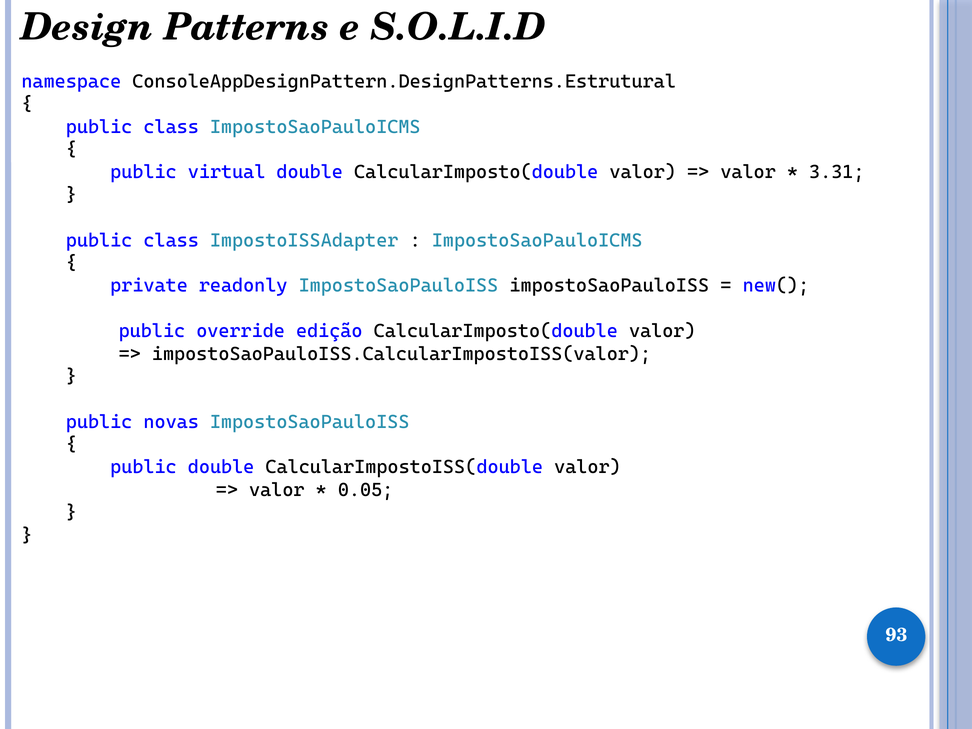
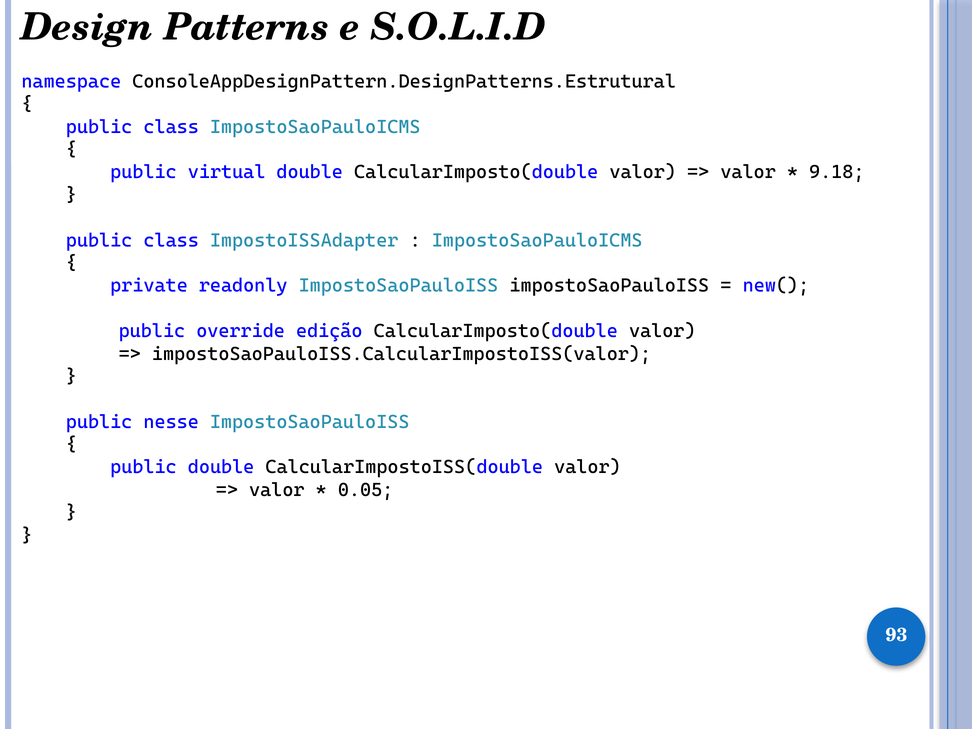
3.31: 3.31 -> 9.18 (837, 172)
novas: novas -> nesse (171, 422)
